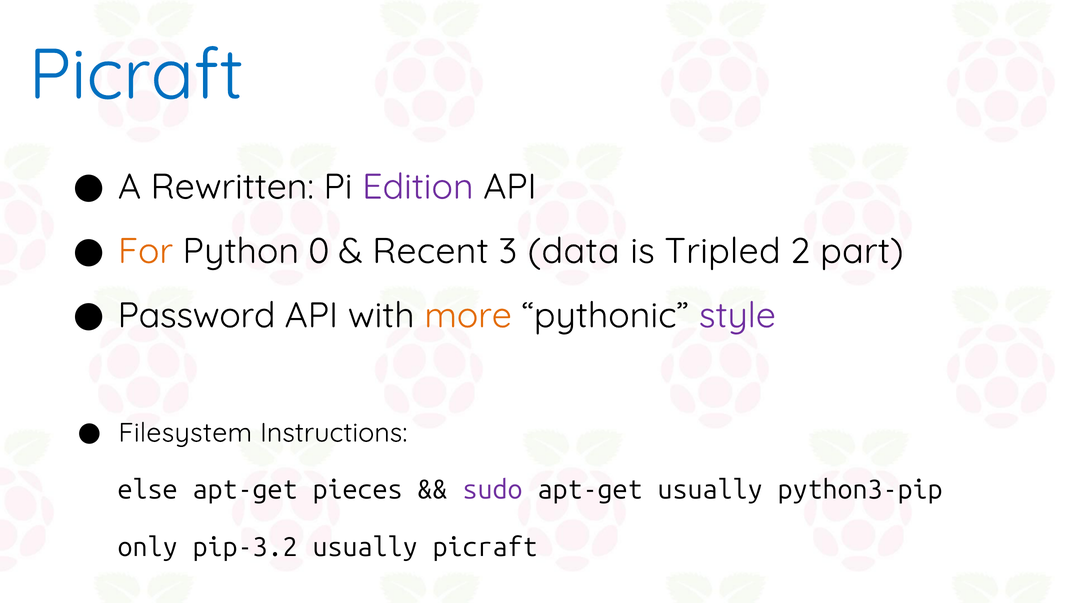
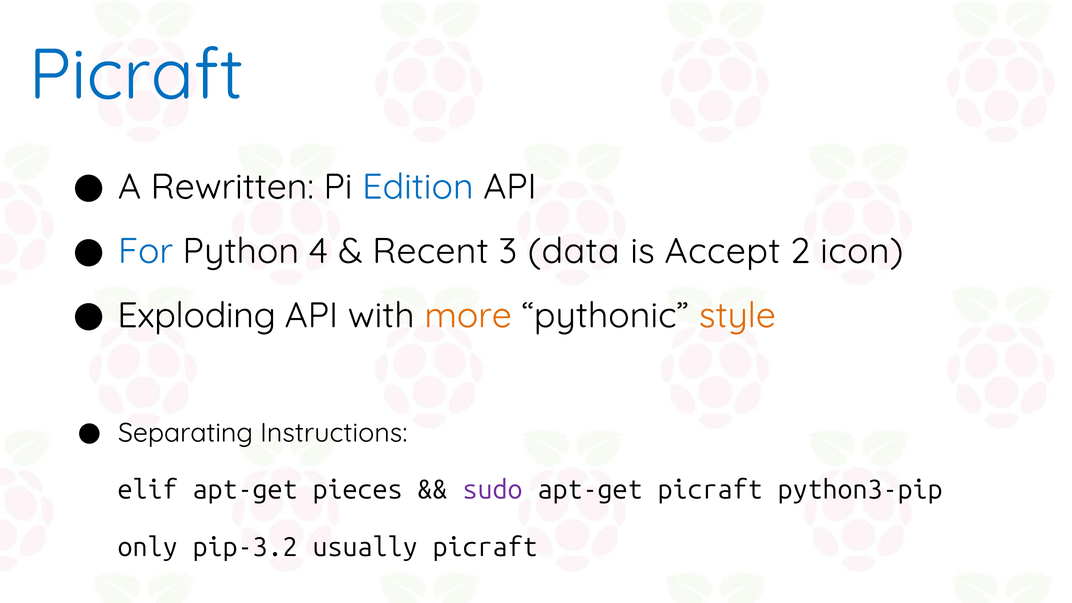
Edition colour: purple -> blue (418, 187)
For colour: orange -> blue (146, 251)
0: 0 -> 4 (318, 251)
Tripled: Tripled -> Accept (722, 251)
part: part -> icon (862, 251)
Password: Password -> Exploding (197, 316)
style colour: purple -> orange (737, 316)
Filesystem: Filesystem -> Separating (185, 433)
else: else -> elif (148, 490)
apt-get usually: usually -> picraft (710, 490)
